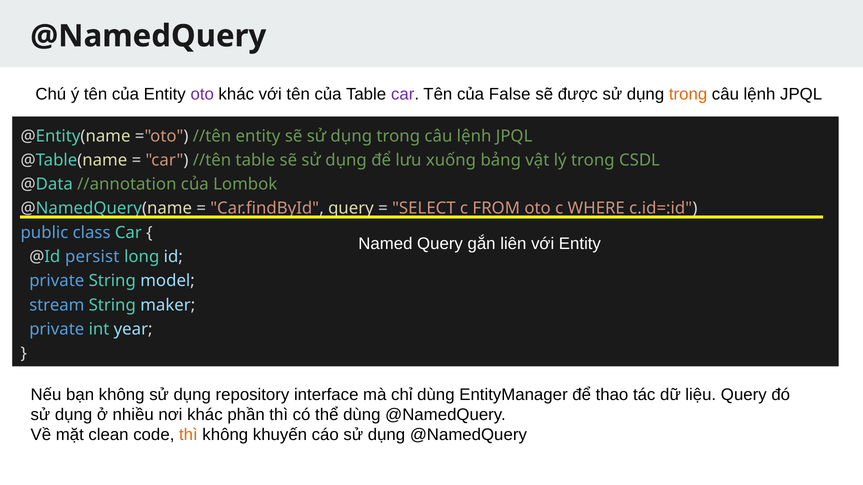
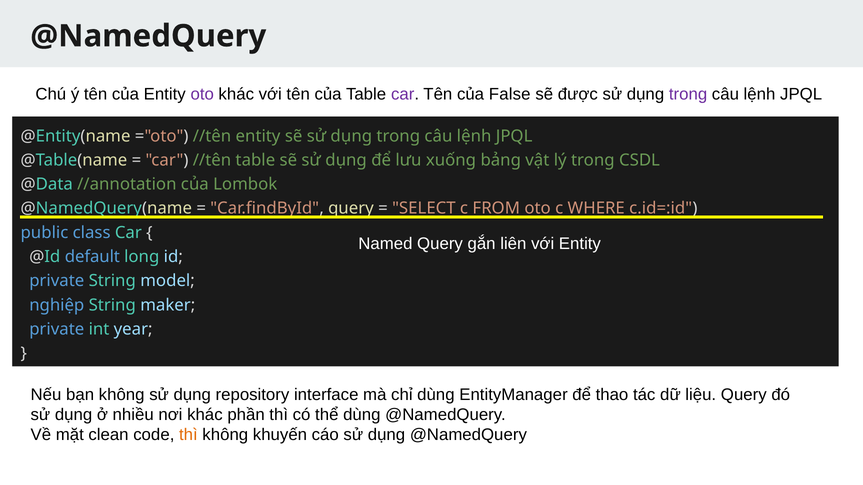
trong colour: orange -> purple (688, 94)
persist: persist -> default (92, 257)
stream: stream -> nghiệp (57, 305)
